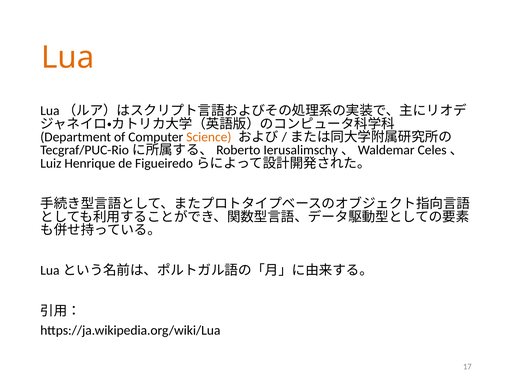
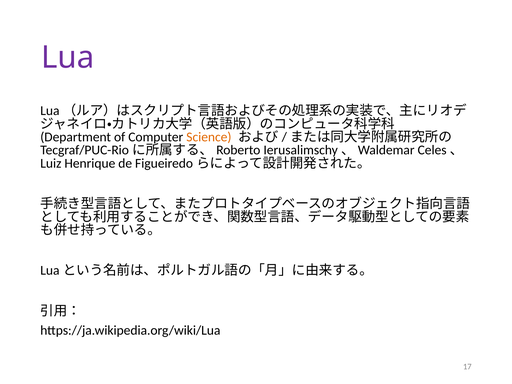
Lua colour: orange -> purple (68, 57)
